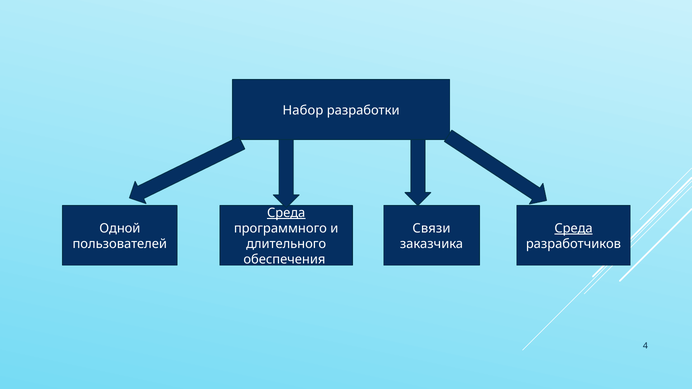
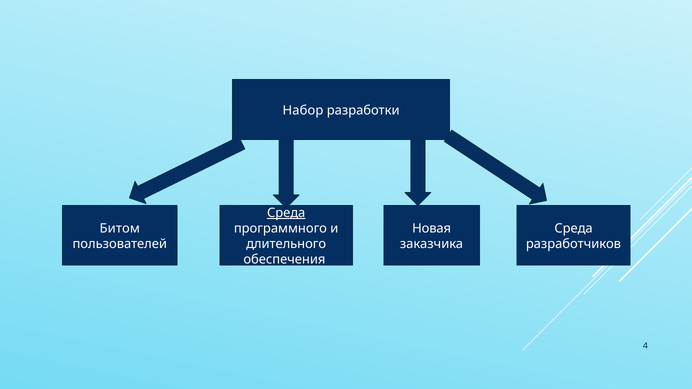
Одной: Одной -> Битом (120, 229)
Связи: Связи -> Новая (432, 229)
Среда underline: present -> none (574, 229)
